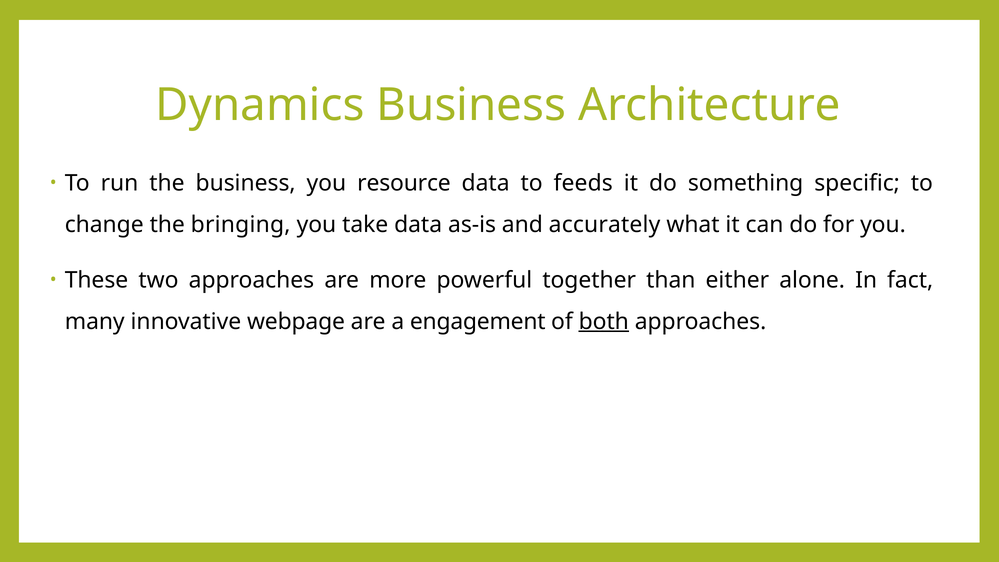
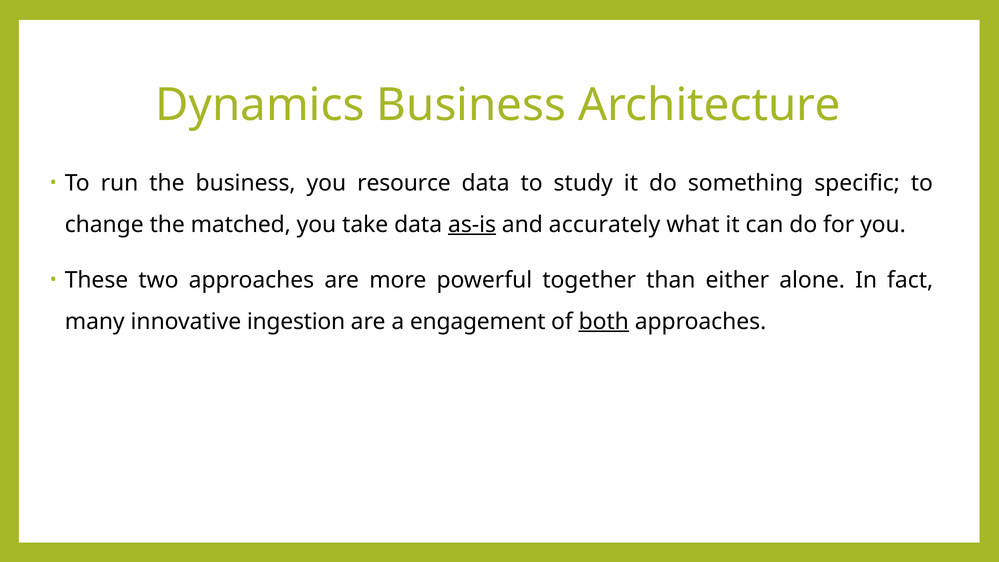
feeds: feeds -> study (583, 183)
bringing: bringing -> matched (241, 225)
as-is underline: none -> present (472, 225)
webpage: webpage -> ingestion (296, 321)
